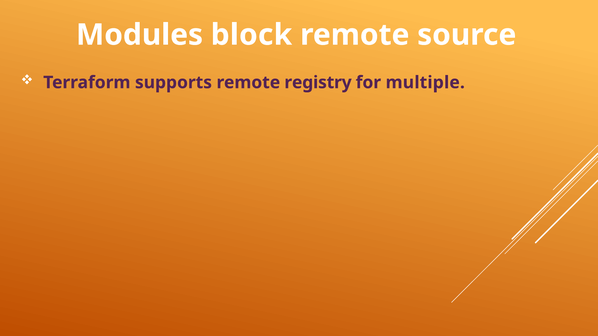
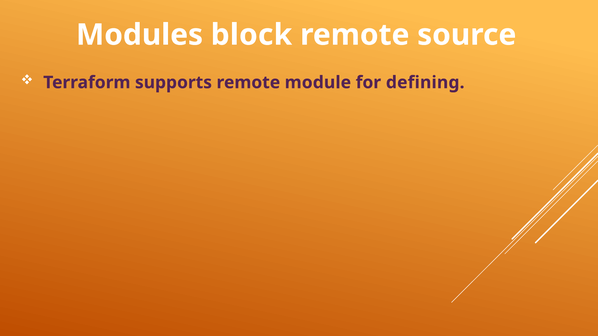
registry: registry -> module (318, 83)
multiple: multiple -> defining (425, 83)
